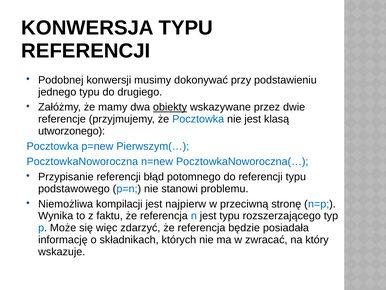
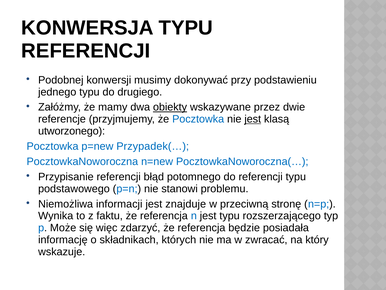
jest underline: none -> present (253, 119)
Pierwszym(…: Pierwszym(… -> Przypadek(… (153, 146)
kompilacji: kompilacji -> informacji (119, 204)
najpierw: najpierw -> znajduje (186, 204)
